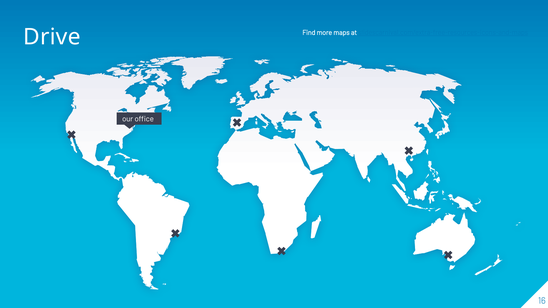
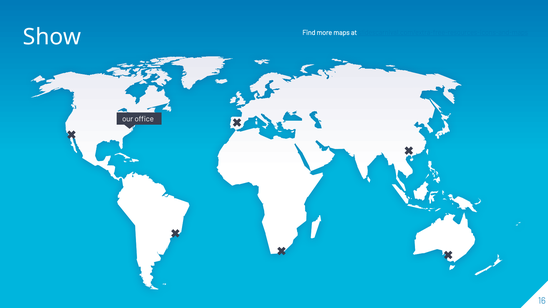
Drive: Drive -> Show (52, 37)
